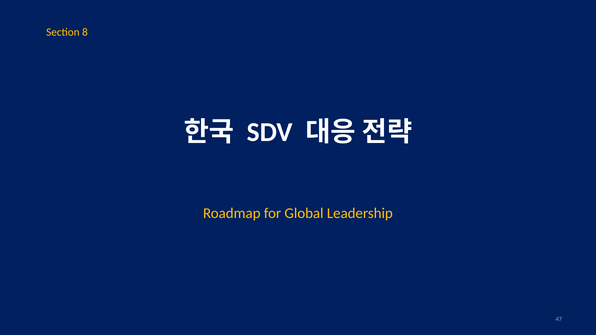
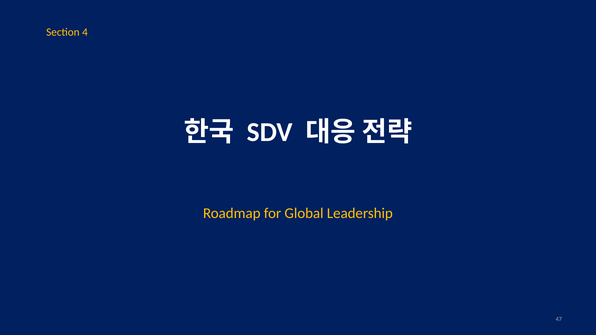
8: 8 -> 4 (85, 32)
